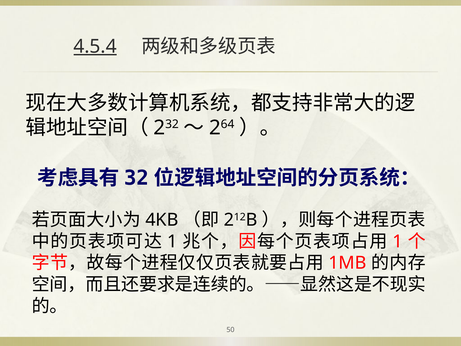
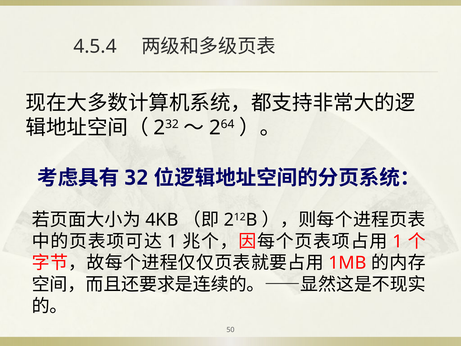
4.5.4 underline: present -> none (95, 46)
